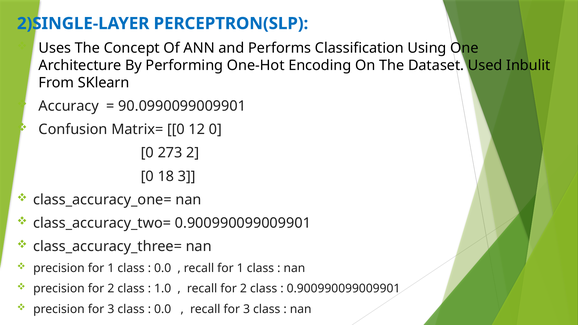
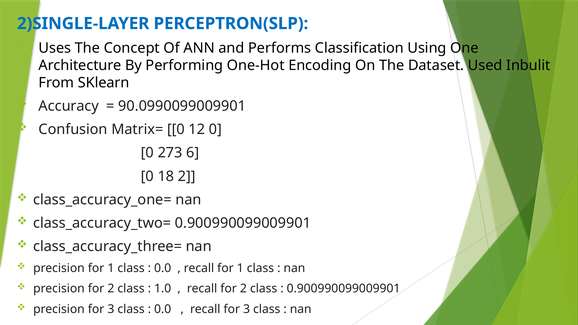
273 2: 2 -> 6 (193, 153)
18 3: 3 -> 2 (187, 176)
